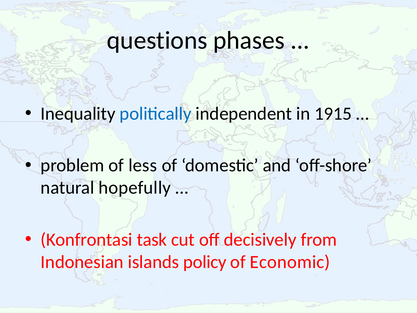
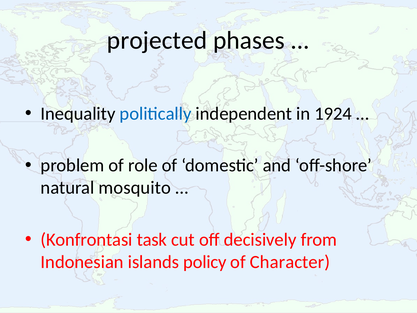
questions: questions -> projected (157, 40)
1915: 1915 -> 1924 (333, 113)
less: less -> role (143, 165)
hopefully: hopefully -> mosquito (135, 188)
Economic: Economic -> Character (290, 262)
